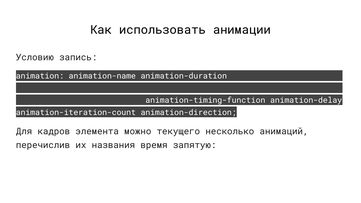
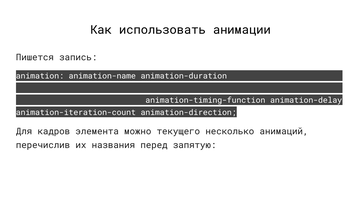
Условию: Условию -> Пишется (35, 57)
время: время -> перед (154, 145)
